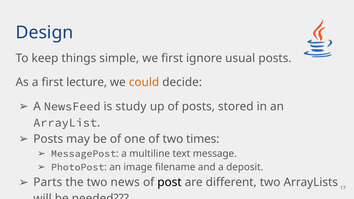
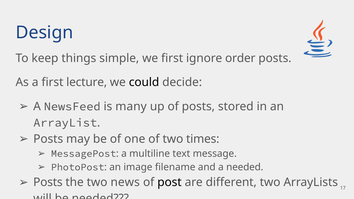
usual: usual -> order (240, 58)
could colour: orange -> black (144, 82)
study: study -> many (131, 106)
a deposit: deposit -> needed (245, 167)
Parts: Parts -> Posts (48, 182)
